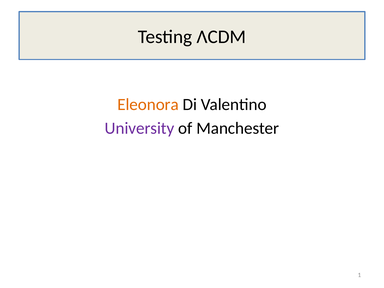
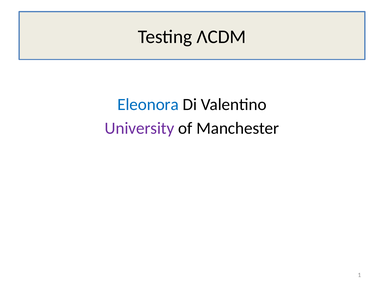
Eleonora colour: orange -> blue (148, 104)
